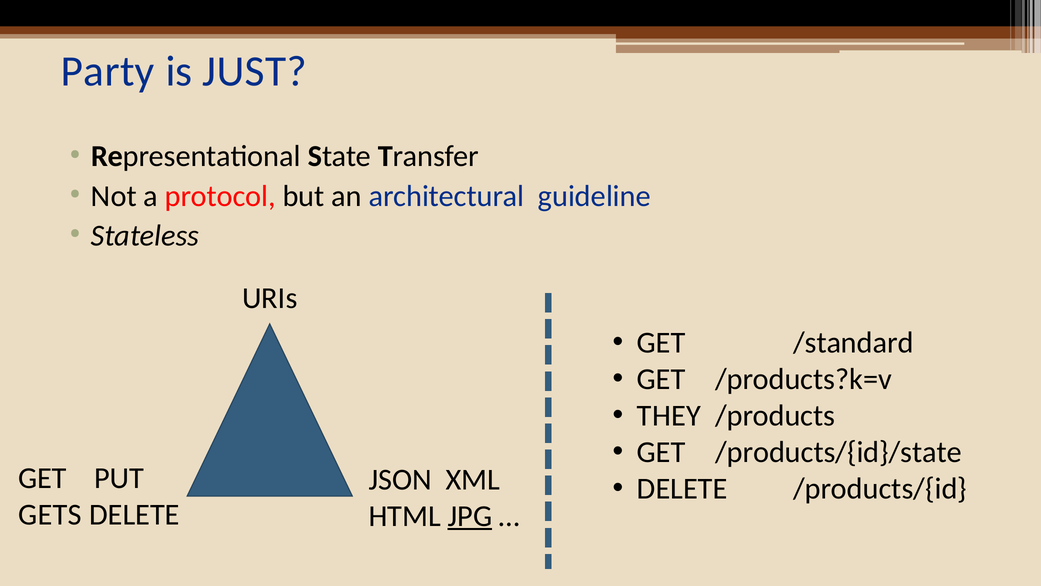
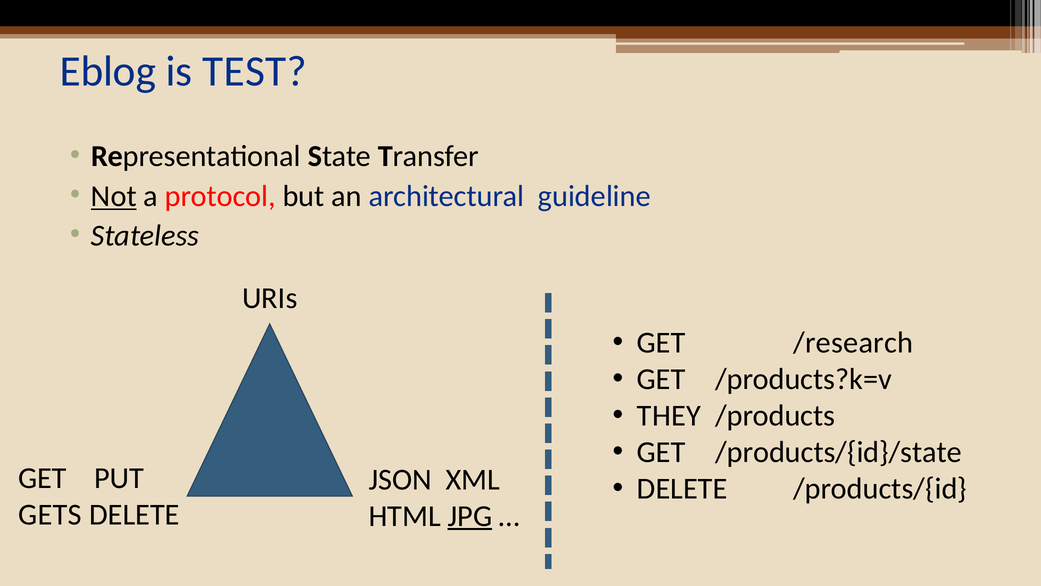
Party: Party -> Eblog (108, 71)
JUST: JUST -> TEST (255, 71)
Not underline: none -> present (114, 196)
/standard: /standard -> /research (853, 343)
